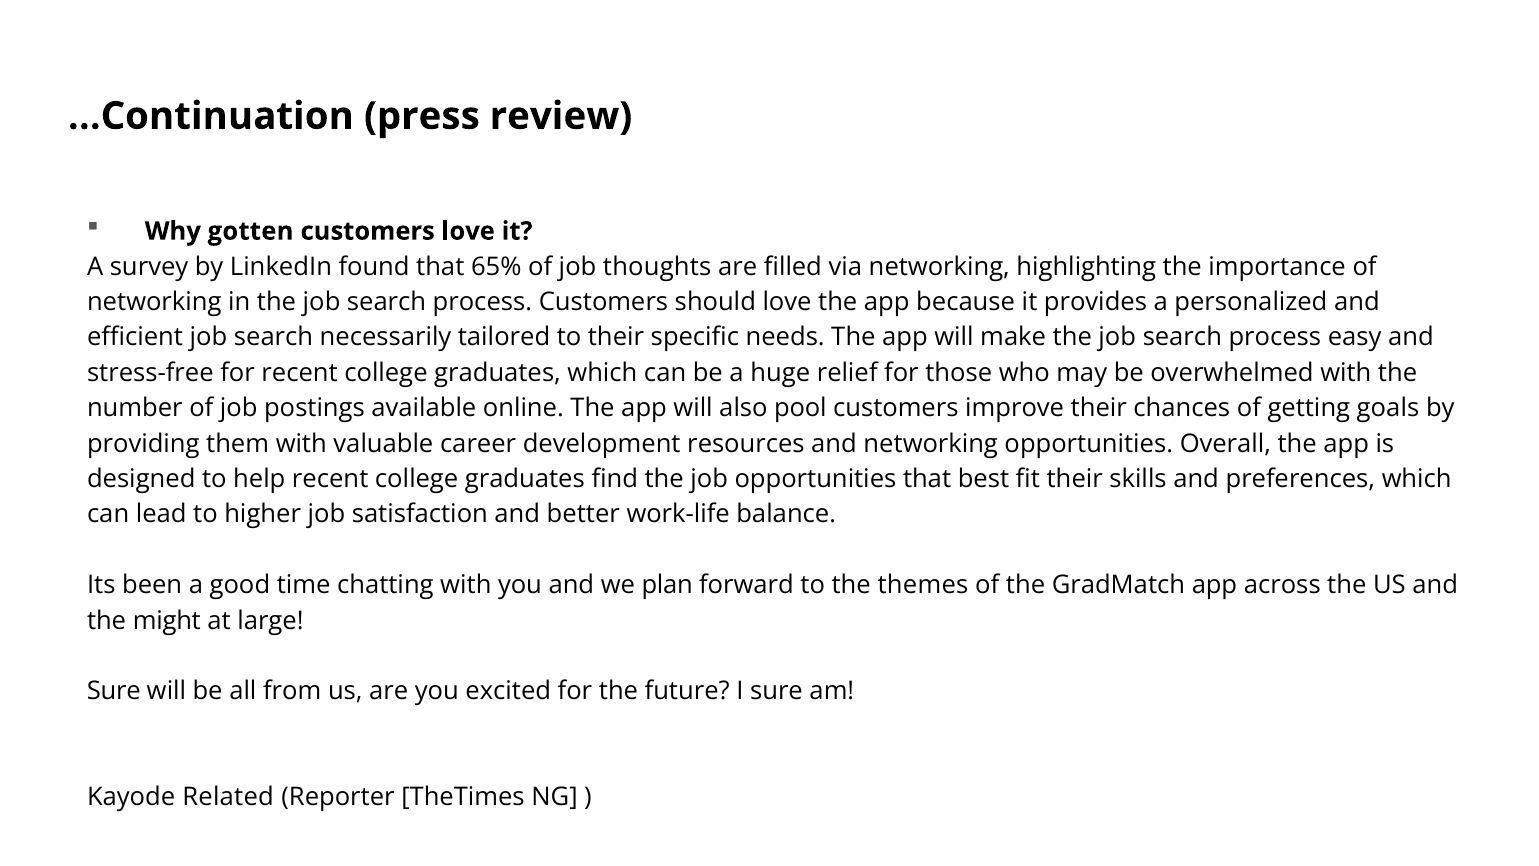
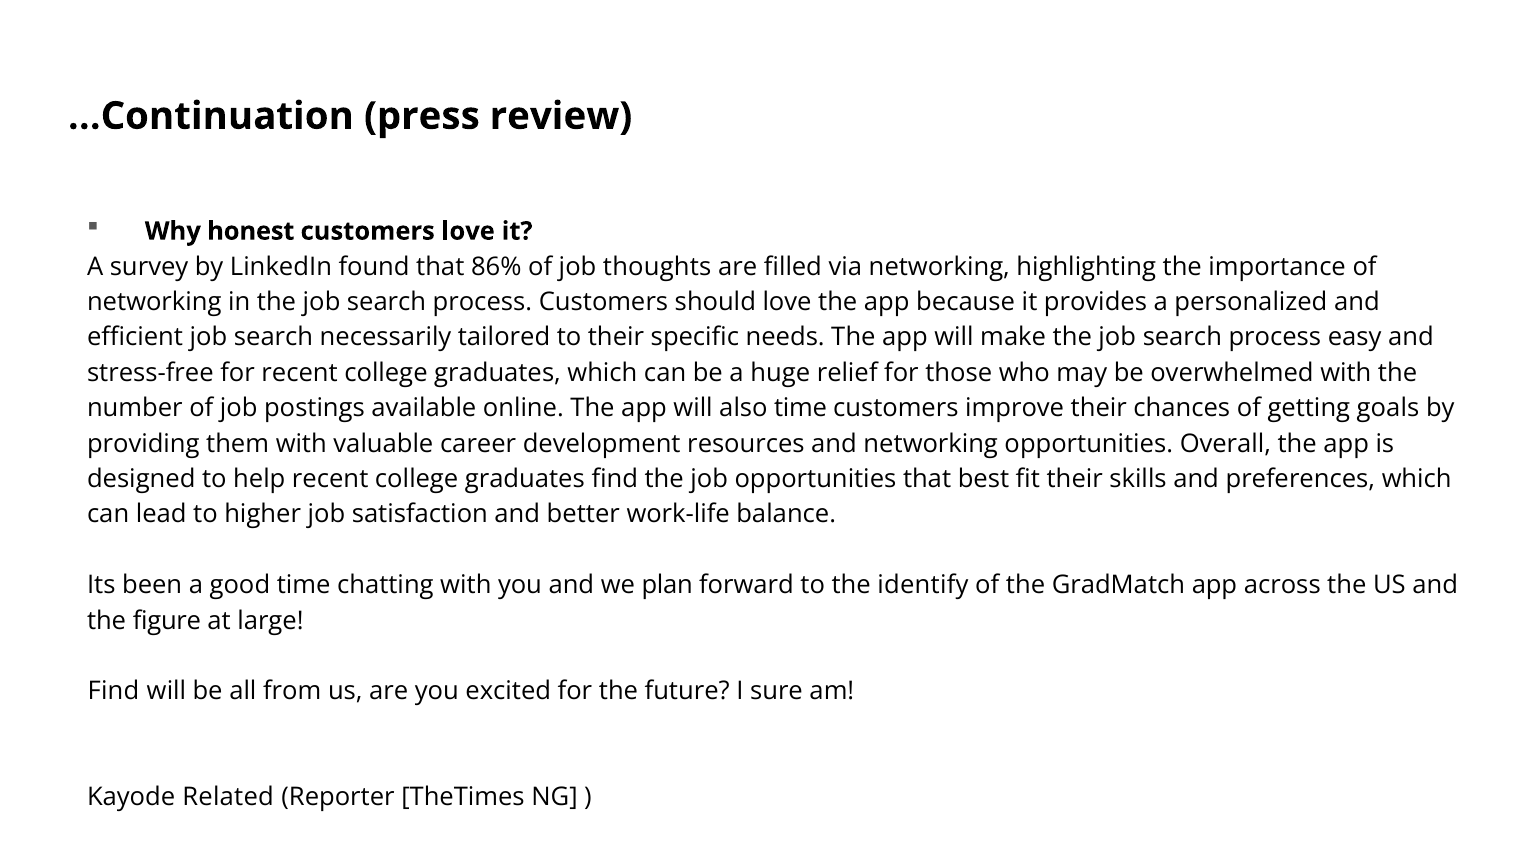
gotten: gotten -> honest (251, 231)
65%: 65% -> 86% (496, 267)
also pool: pool -> time (801, 408)
themes: themes -> identify (923, 585)
might: might -> figure (167, 620)
Sure: Sure -> Find (113, 691)
